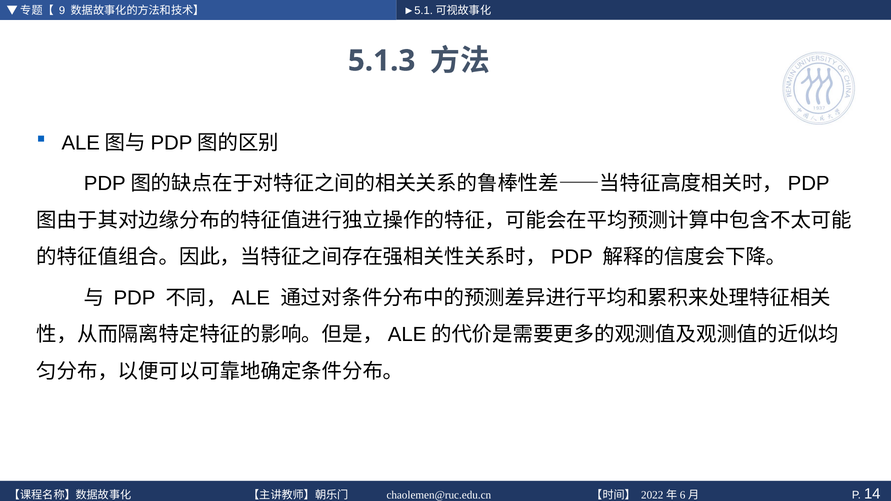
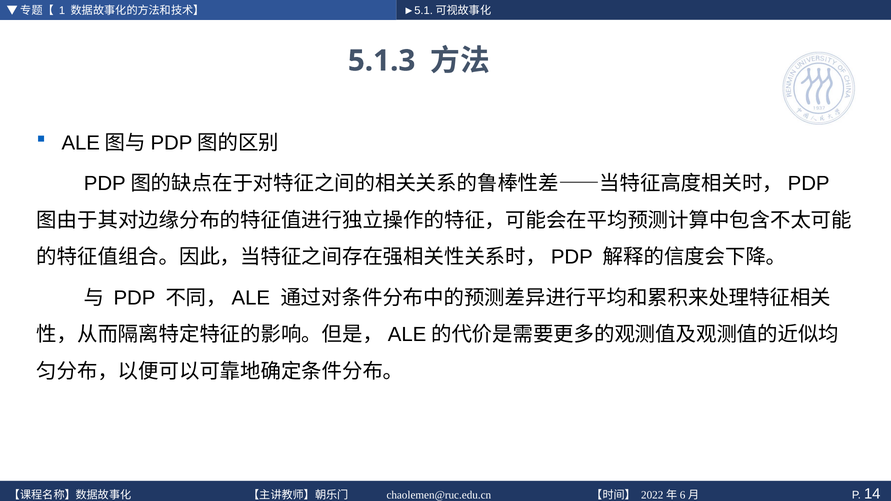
9: 9 -> 1 (62, 11)
